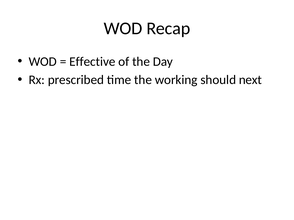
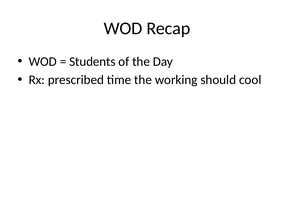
Effective: Effective -> Students (92, 62)
next: next -> cool (250, 80)
